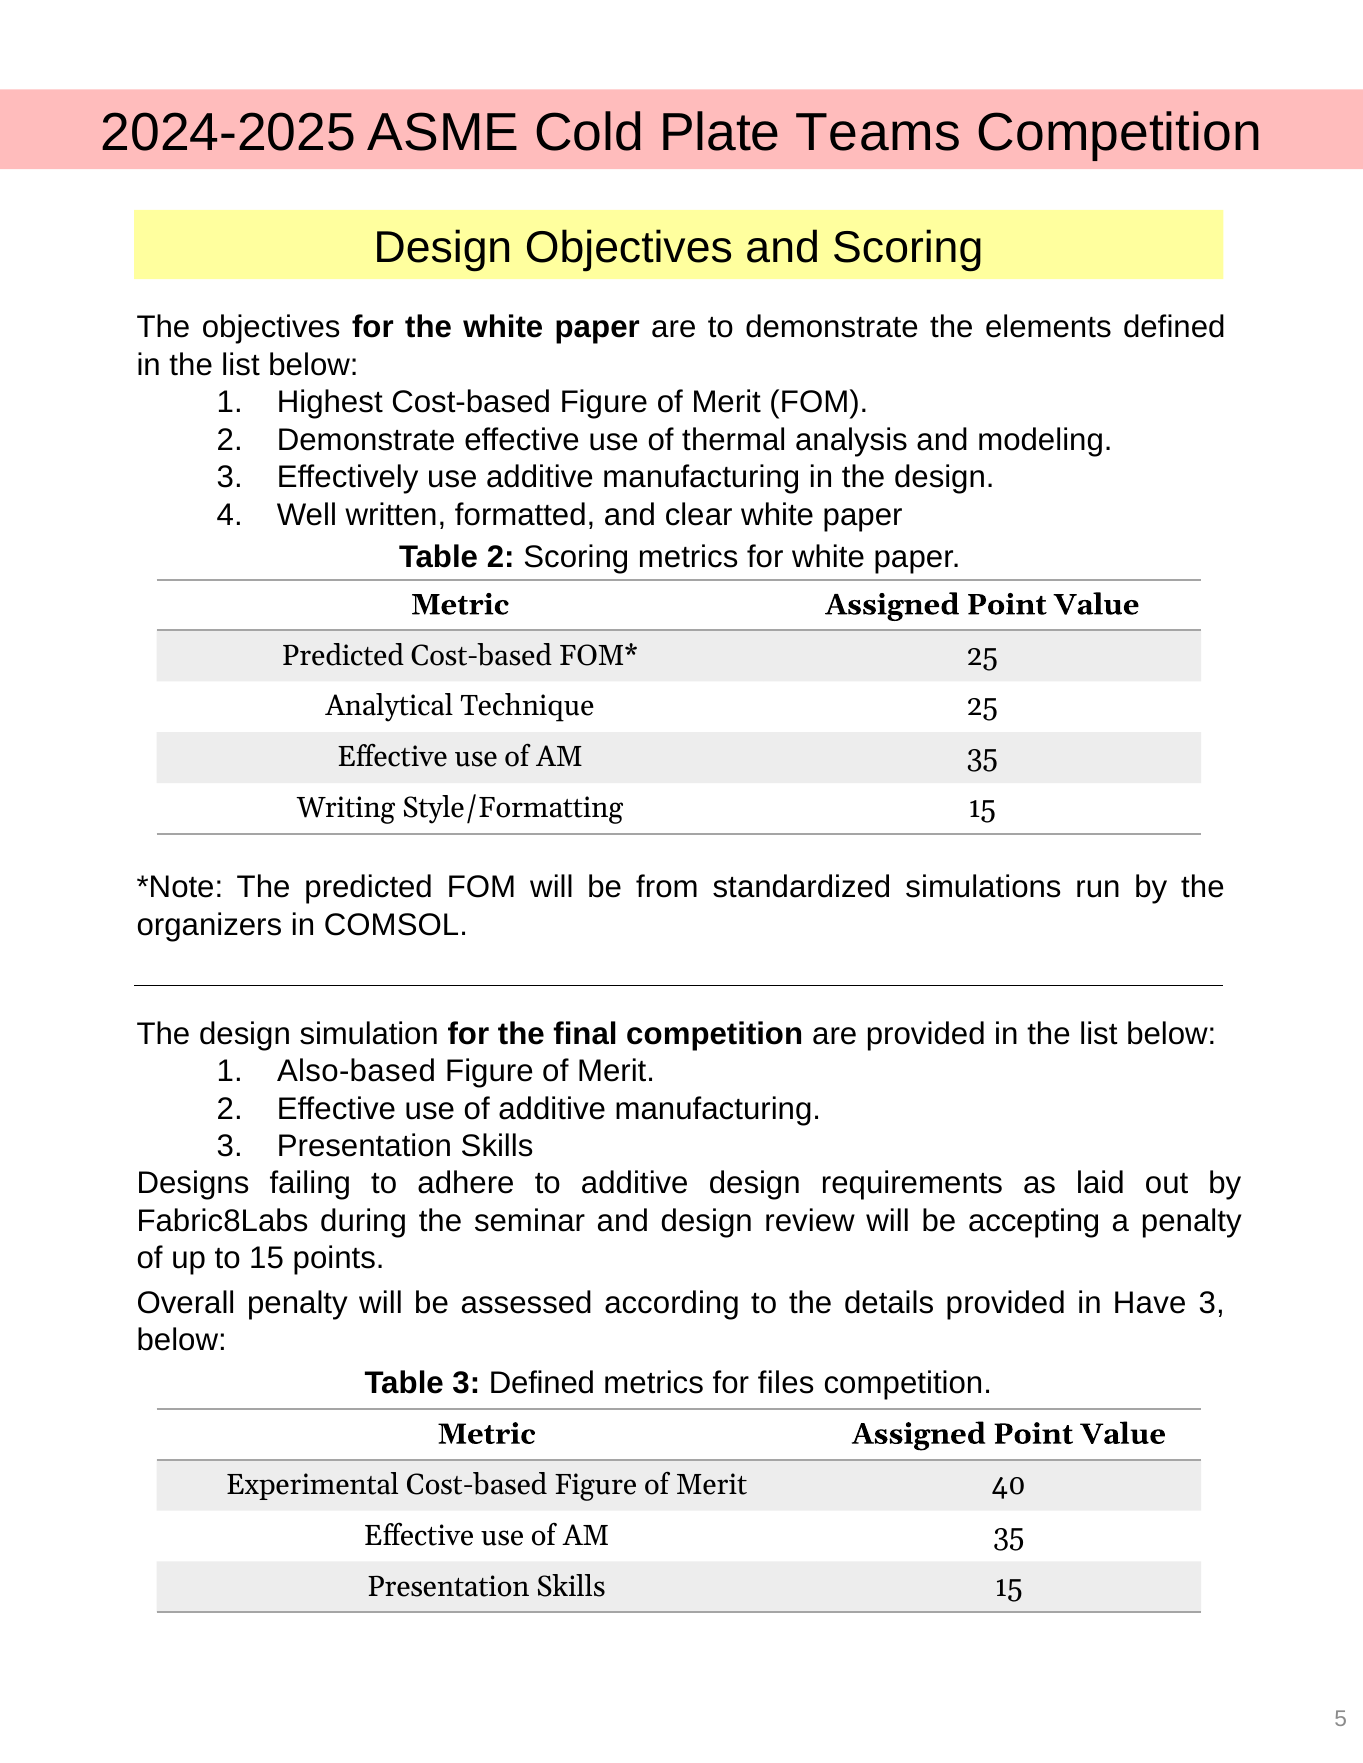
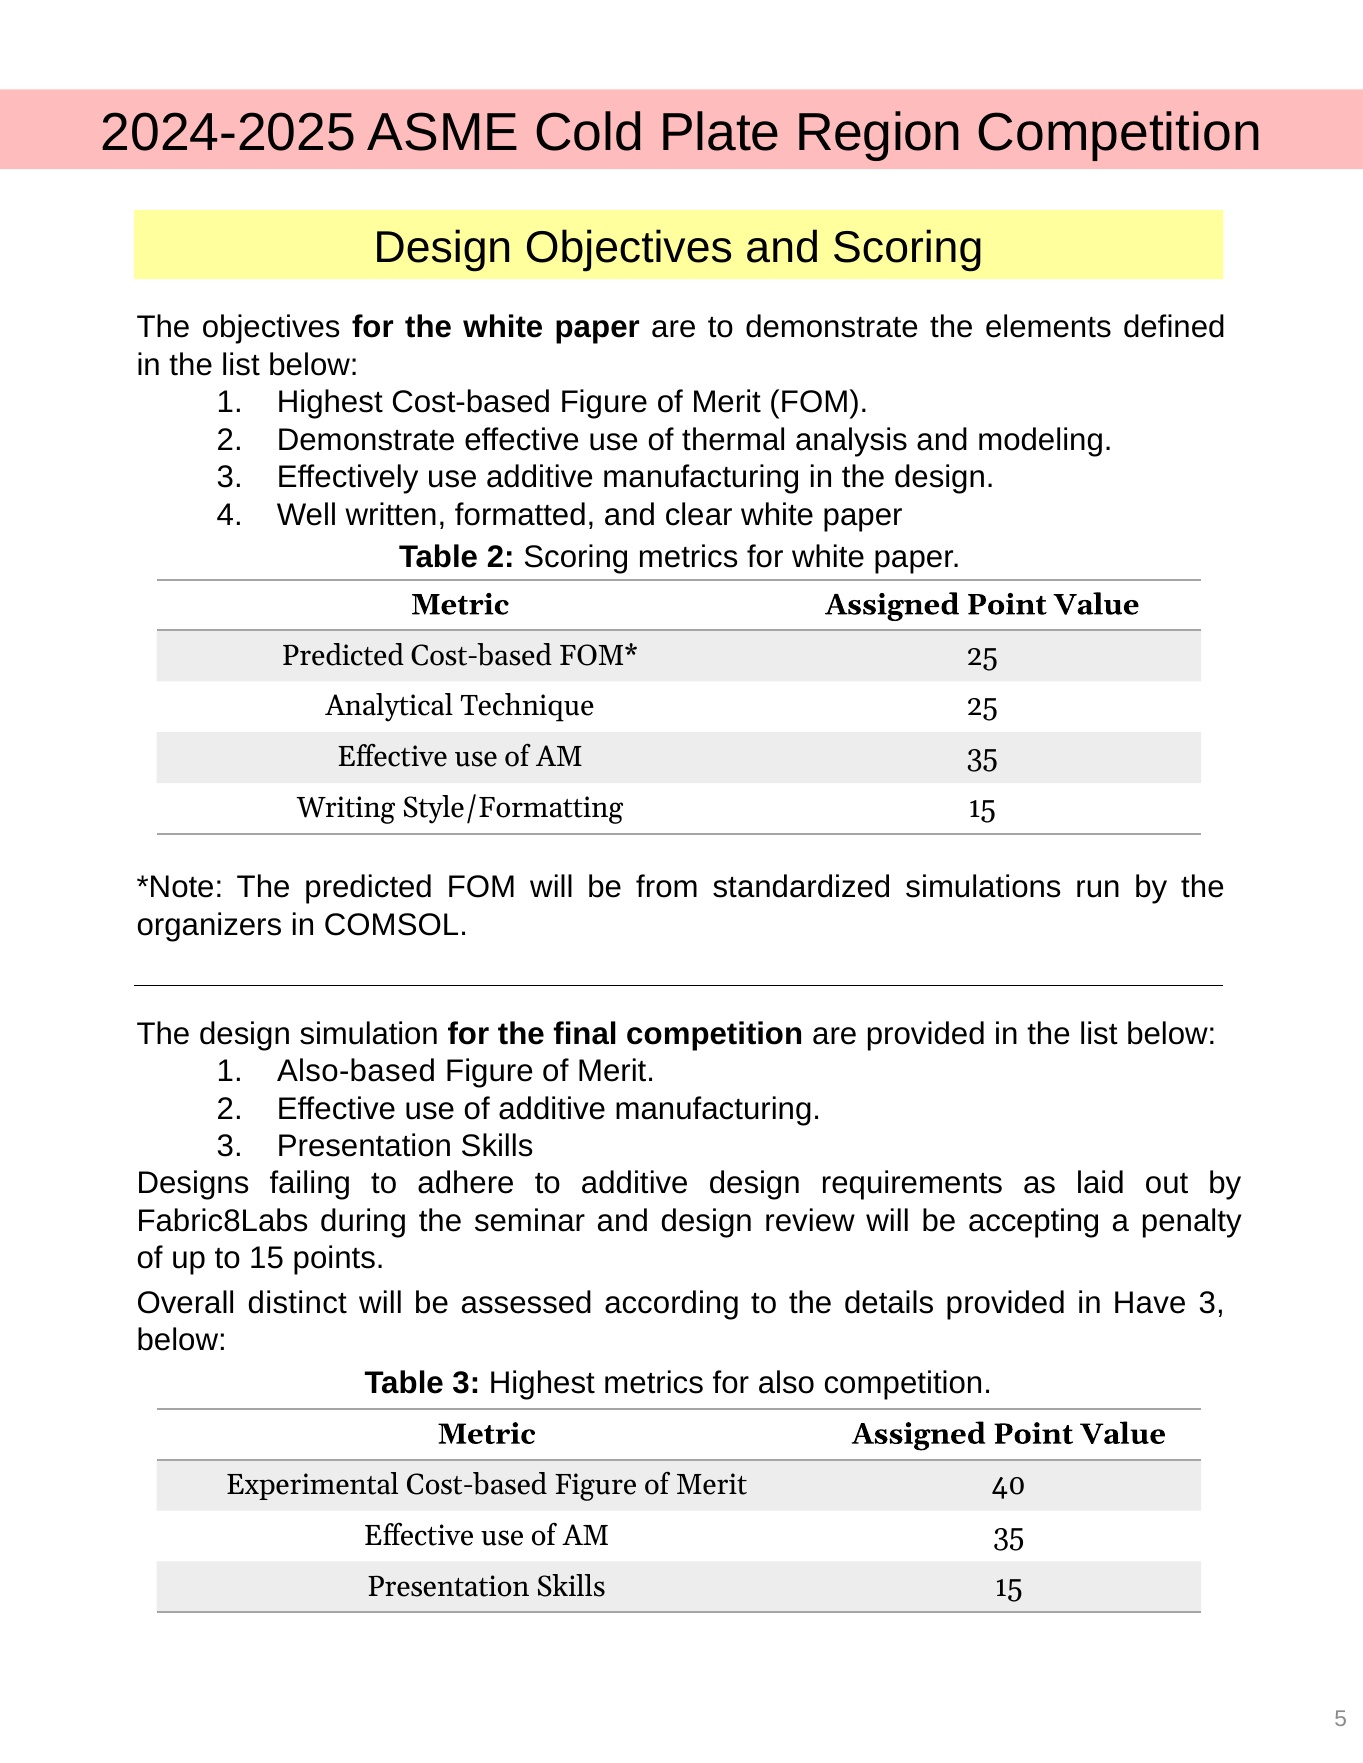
Teams: Teams -> Region (879, 133)
Overall penalty: penalty -> distinct (297, 1304)
3 Defined: Defined -> Highest (542, 1384)
files: files -> also (786, 1384)
